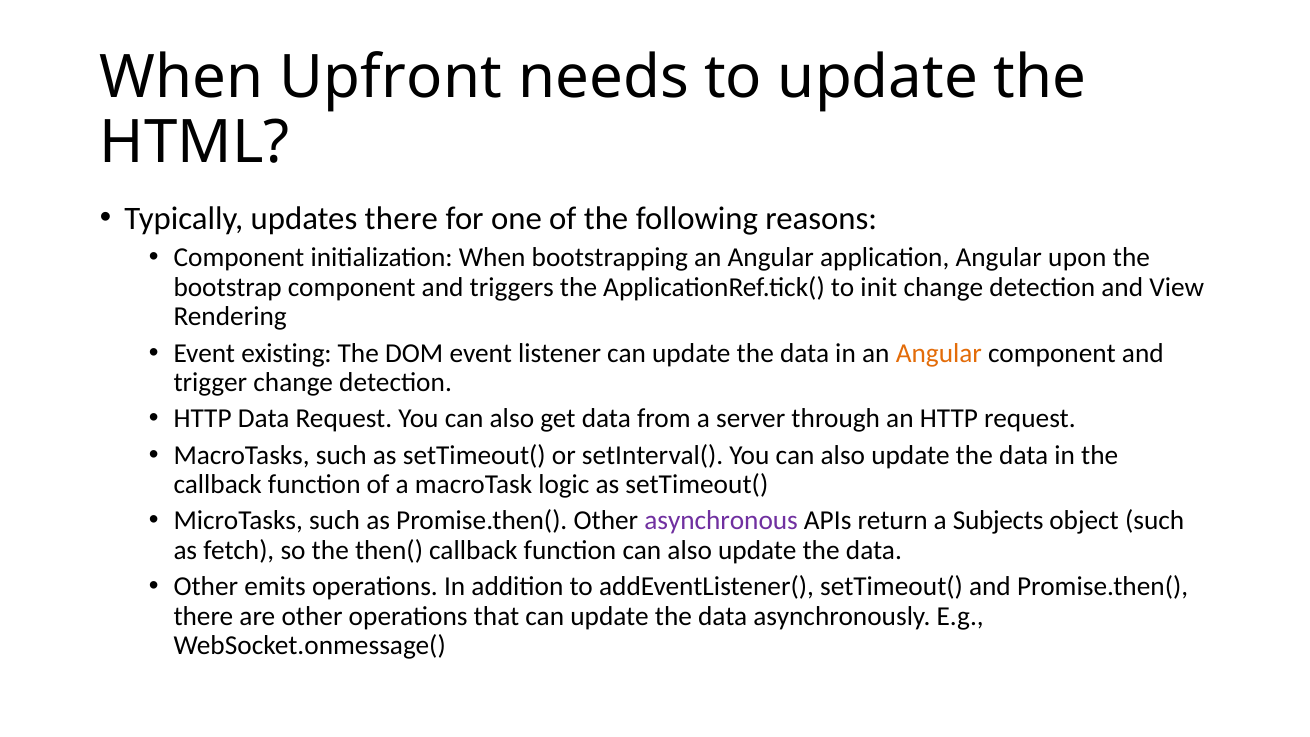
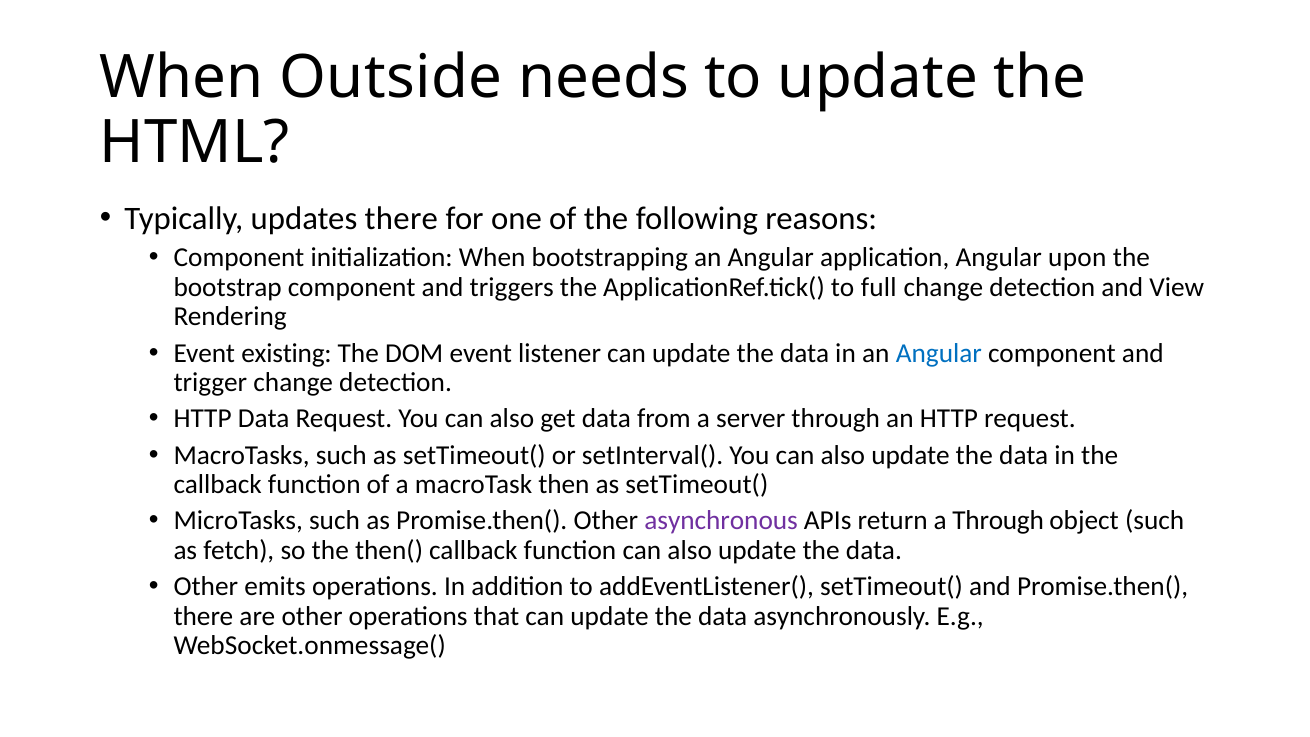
Upfront: Upfront -> Outside (391, 78)
init: init -> full (879, 287)
Angular colour: orange -> blue (939, 353)
logic: logic -> then (564, 485)
a Subjects: Subjects -> Through (998, 521)
